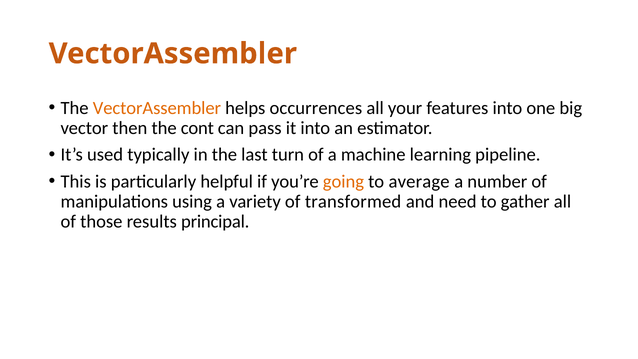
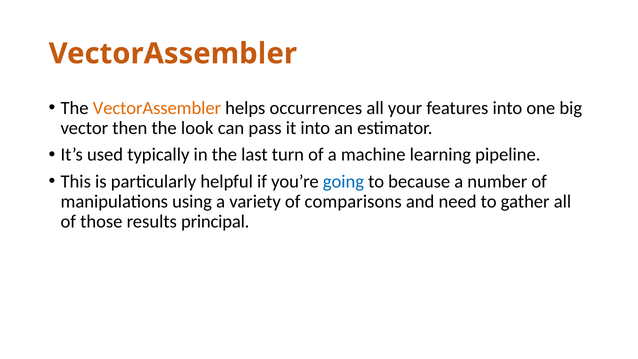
cont: cont -> look (197, 128)
going colour: orange -> blue (343, 181)
average: average -> because (419, 181)
transformed: transformed -> comparisons (353, 201)
